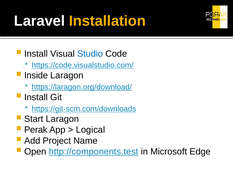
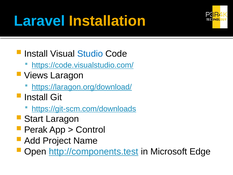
Laravel colour: white -> light blue (39, 21)
Inside: Inside -> Views (36, 75)
Logical: Logical -> Control (91, 130)
